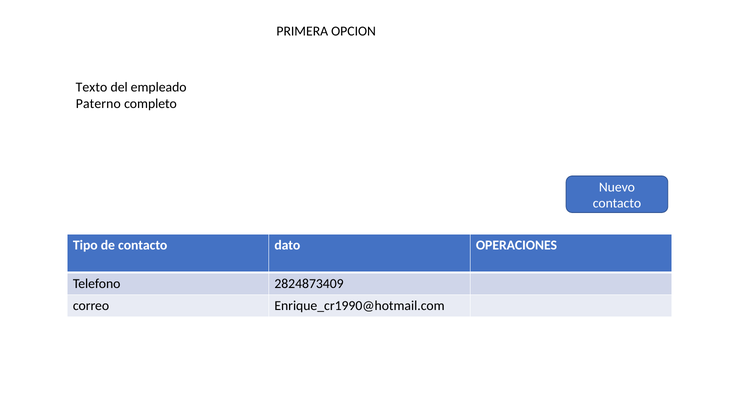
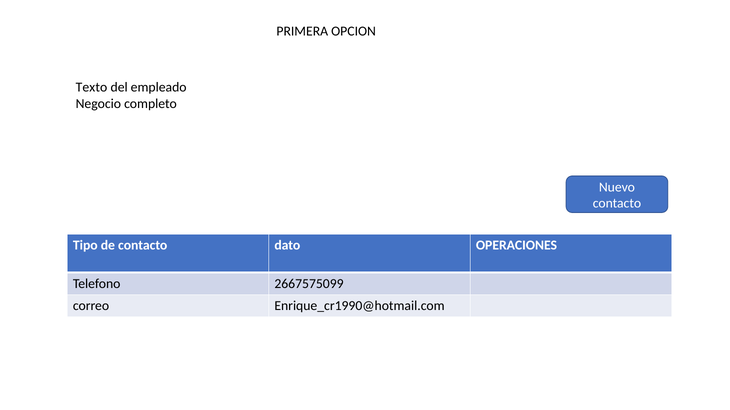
Paterno: Paterno -> Negocio (98, 104)
2824873409: 2824873409 -> 2667575099 (309, 284)
